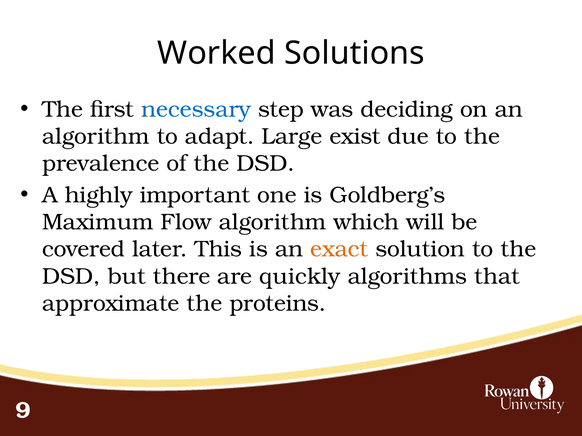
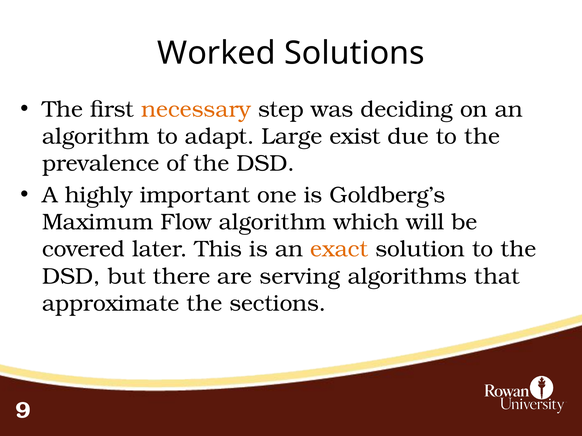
necessary colour: blue -> orange (196, 109)
quickly: quickly -> serving (300, 277)
proteins: proteins -> sections (278, 304)
